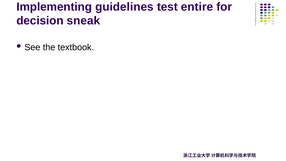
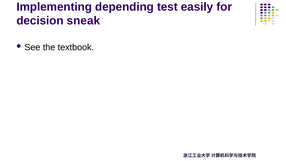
guidelines: guidelines -> depending (124, 7)
entire: entire -> easily (197, 7)
